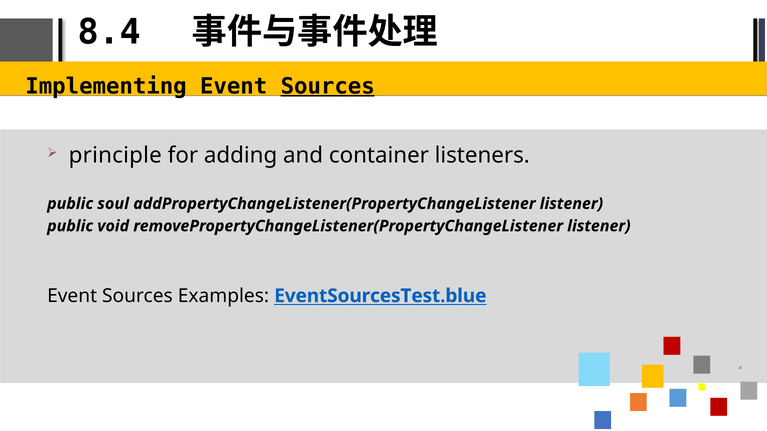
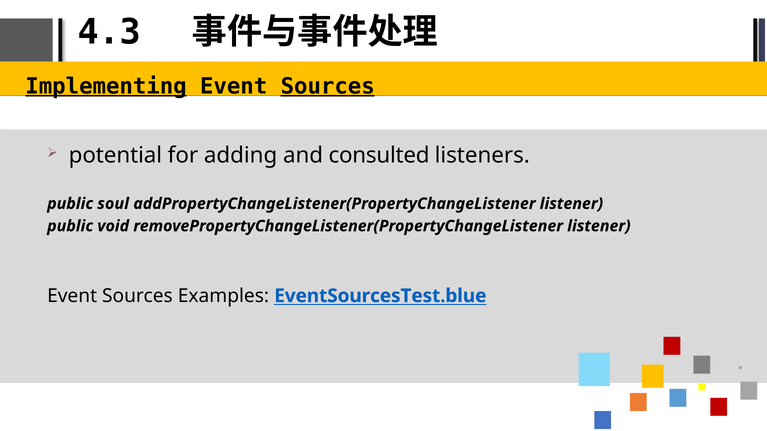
8.4: 8.4 -> 4.3 (109, 32)
Implementing underline: none -> present (106, 86)
principle: principle -> potential (115, 156)
container: container -> consulted (379, 156)
